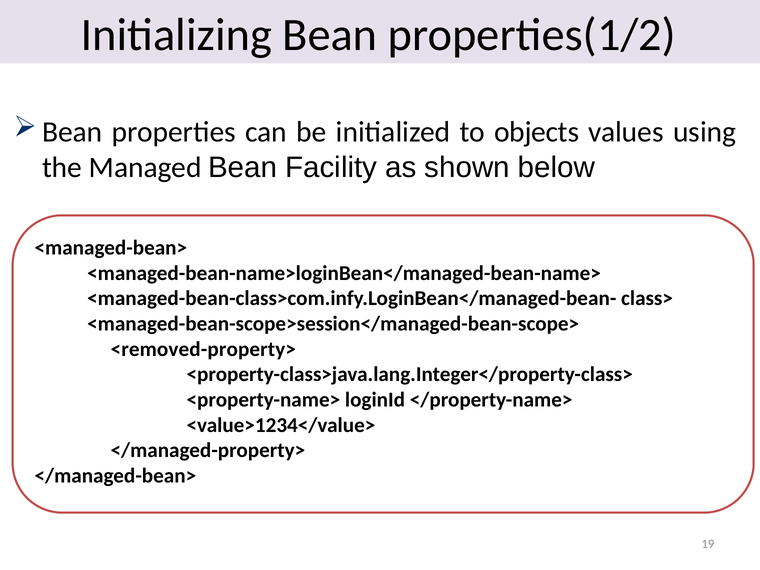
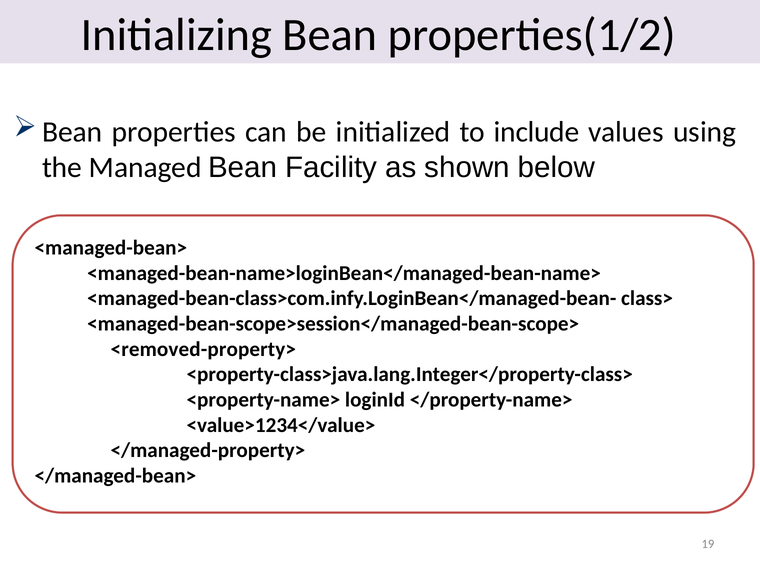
objects: objects -> include (537, 132)
